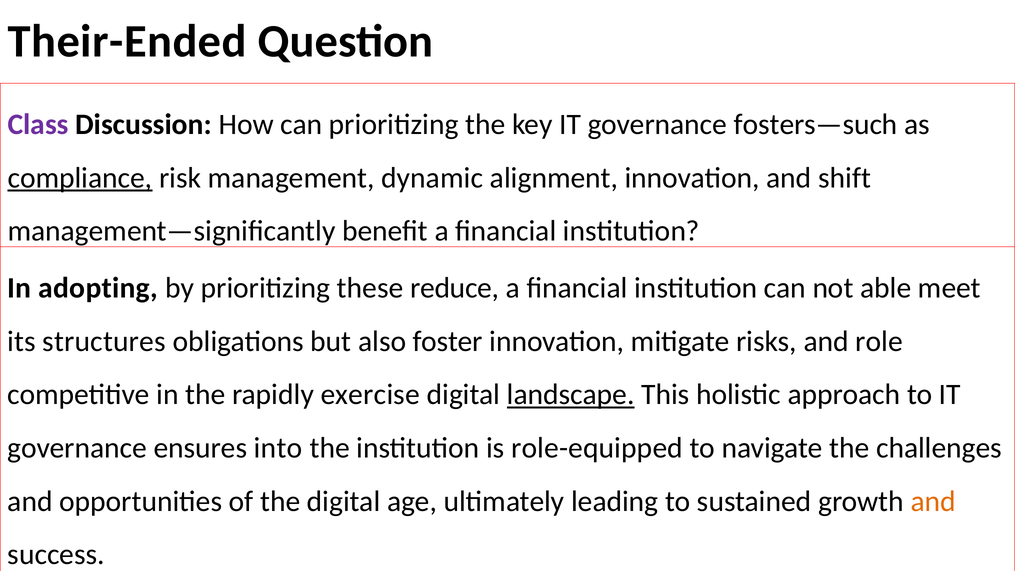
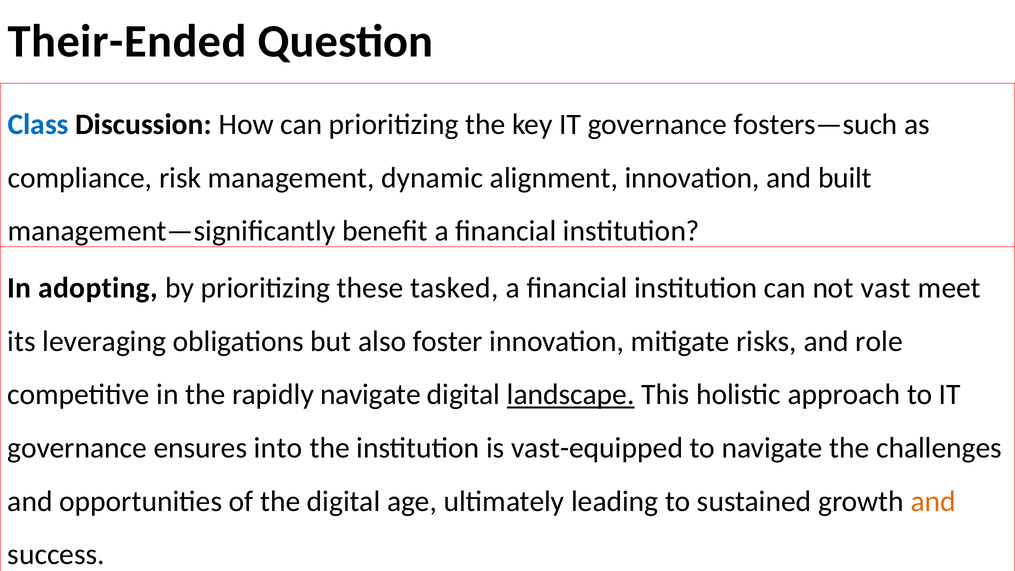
Class colour: purple -> blue (38, 125)
compliance underline: present -> none (80, 178)
shift: shift -> built (845, 178)
reduce: reduce -> tasked (454, 288)
able: able -> vast (886, 288)
structures: structures -> leveraging (104, 341)
rapidly exercise: exercise -> navigate (370, 395)
role-equipped: role-equipped -> vast-equipped (597, 448)
